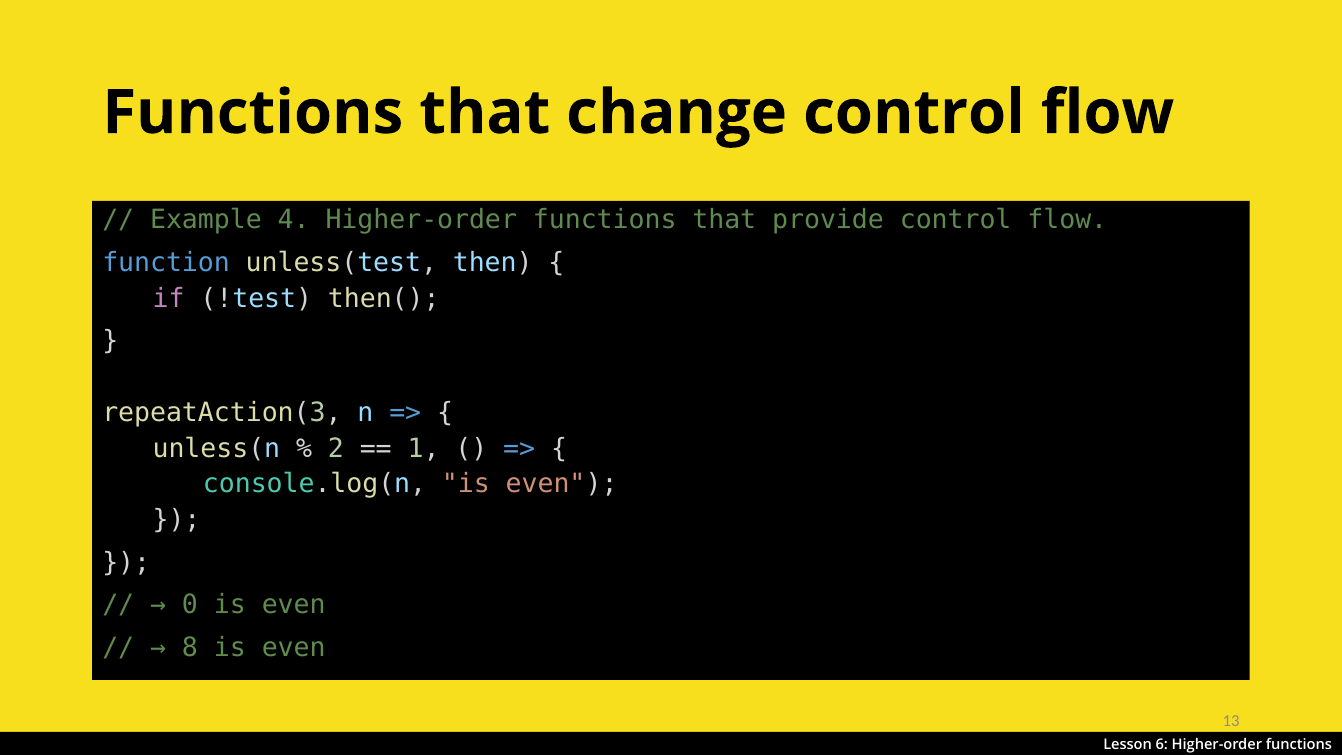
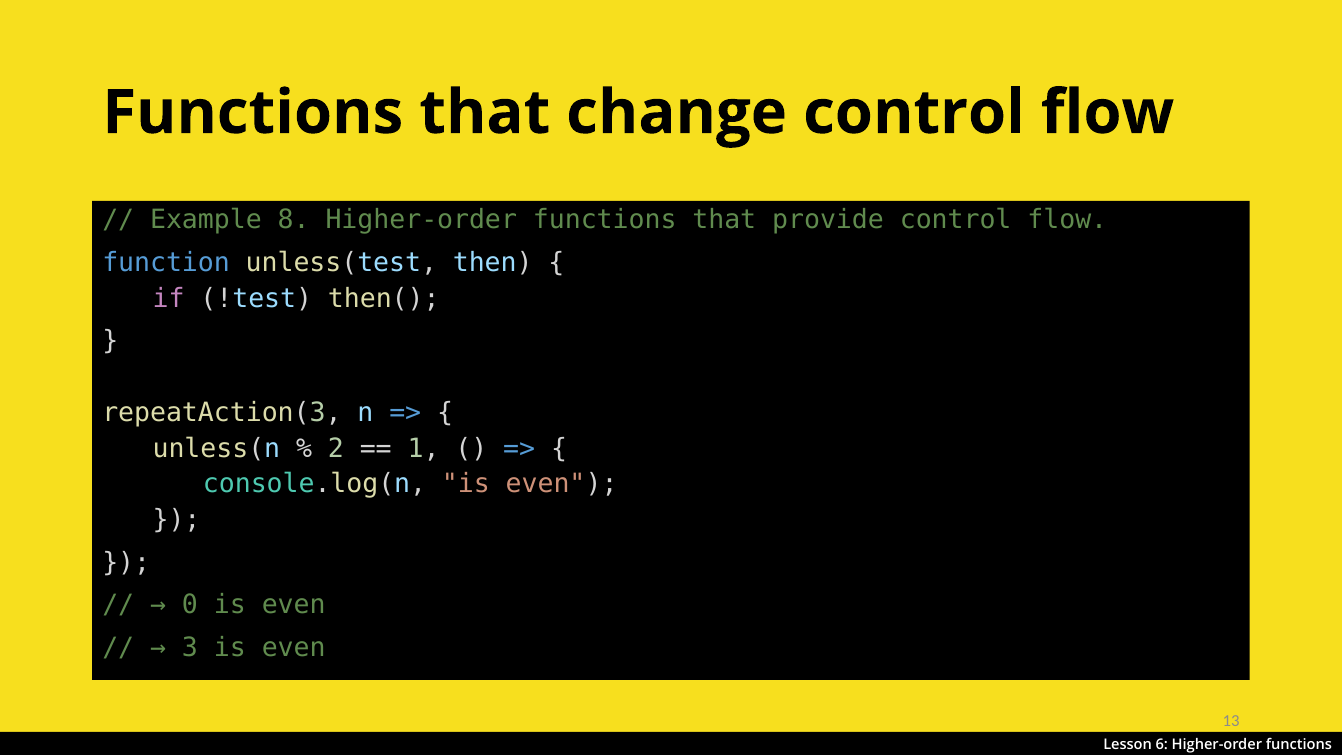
4: 4 -> 8 (294, 220)
8: 8 -> 3 (190, 648)
